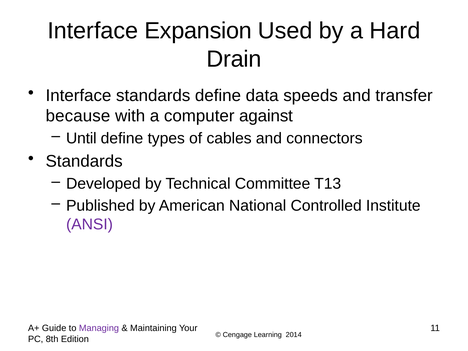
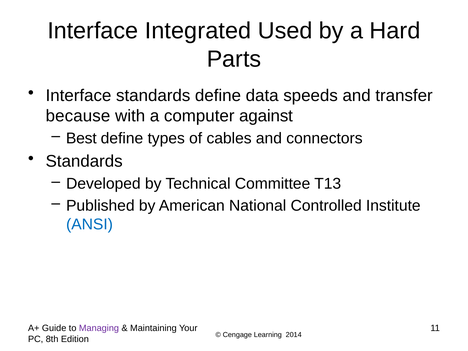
Expansion: Expansion -> Integrated (198, 31)
Drain: Drain -> Parts (234, 59)
Until: Until -> Best (81, 138)
ANSI colour: purple -> blue (89, 224)
